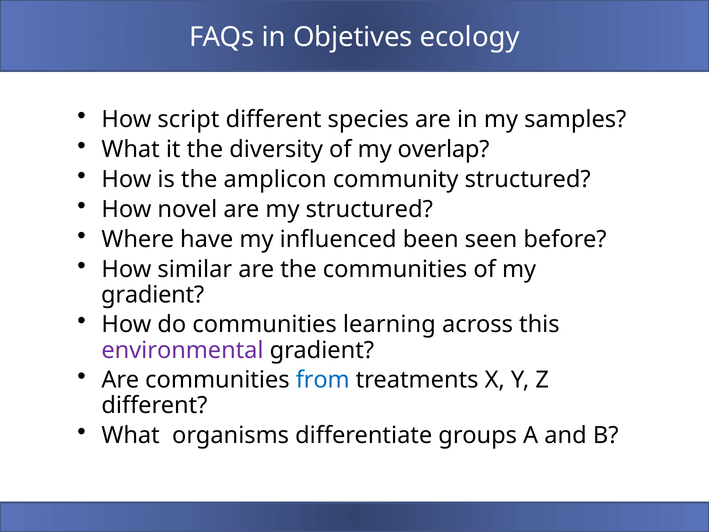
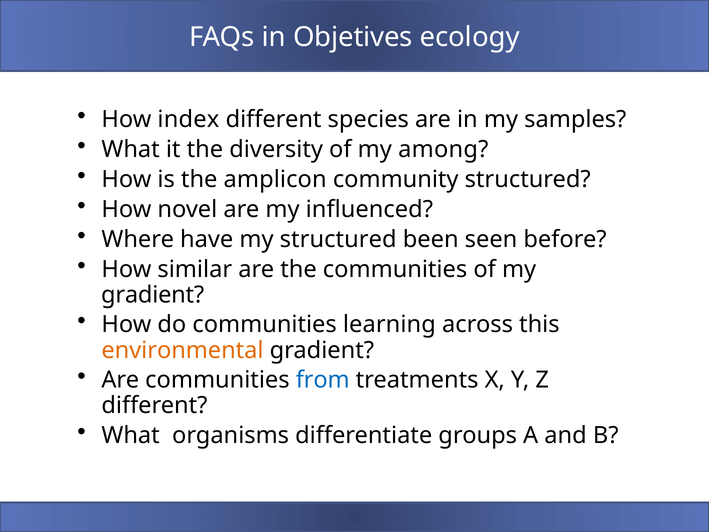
script: script -> index (188, 119)
overlap: overlap -> among (443, 149)
my structured: structured -> influenced (369, 209)
my influenced: influenced -> structured (338, 239)
environmental colour: purple -> orange (182, 350)
